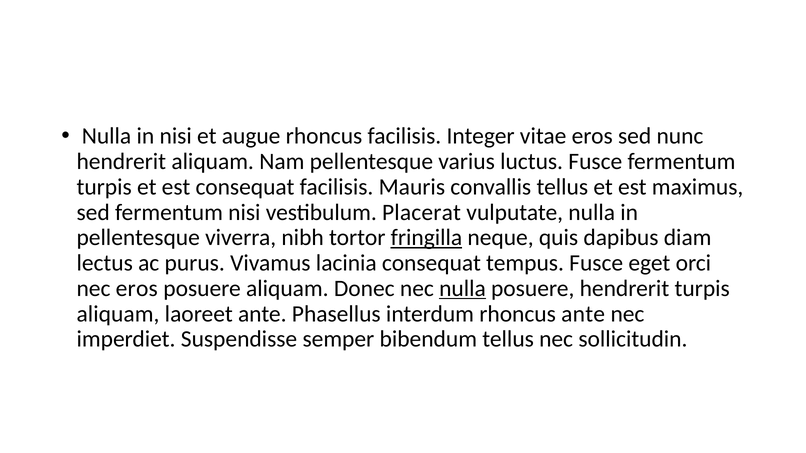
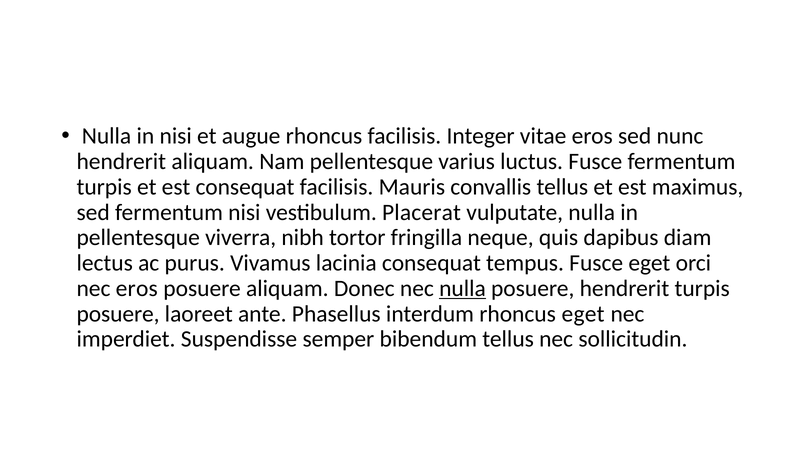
fringilla underline: present -> none (426, 238)
aliquam: aliquam -> posuere (118, 314)
rhoncus ante: ante -> eget (583, 314)
